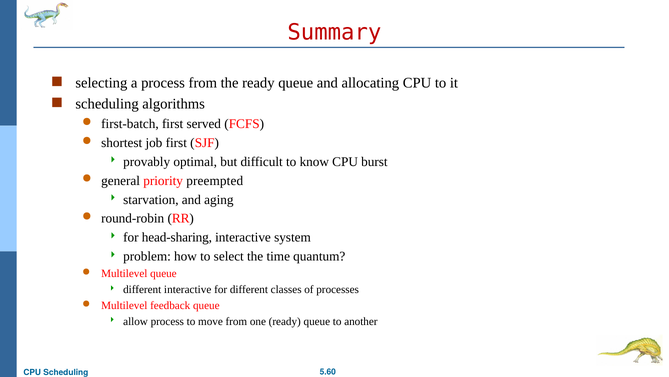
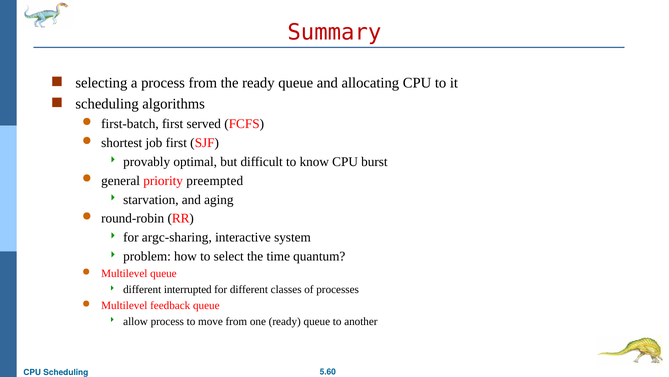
head-sharing: head-sharing -> argc-sharing (177, 237)
different interactive: interactive -> interrupted (188, 289)
